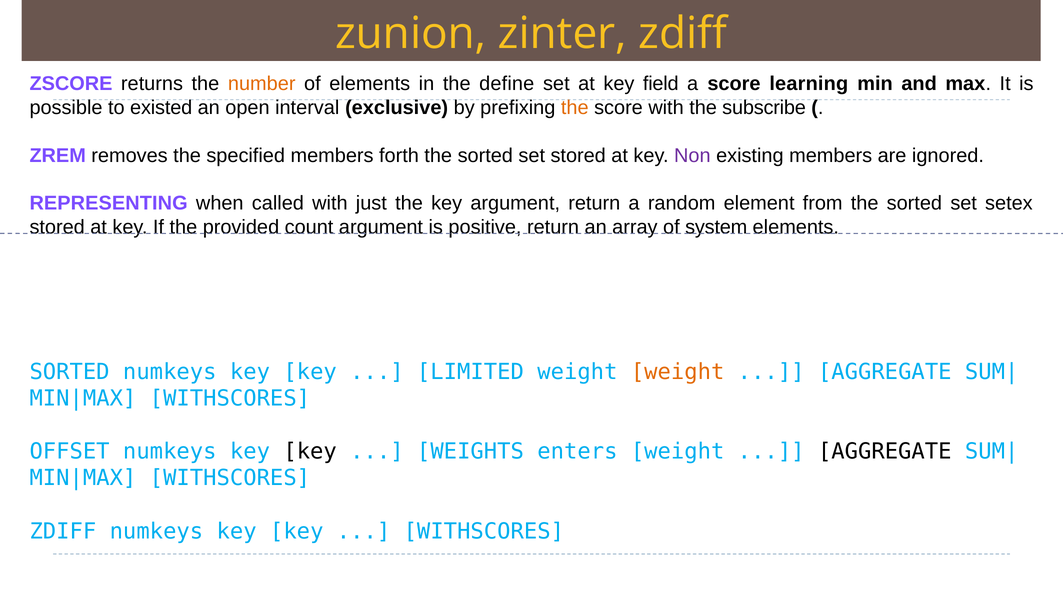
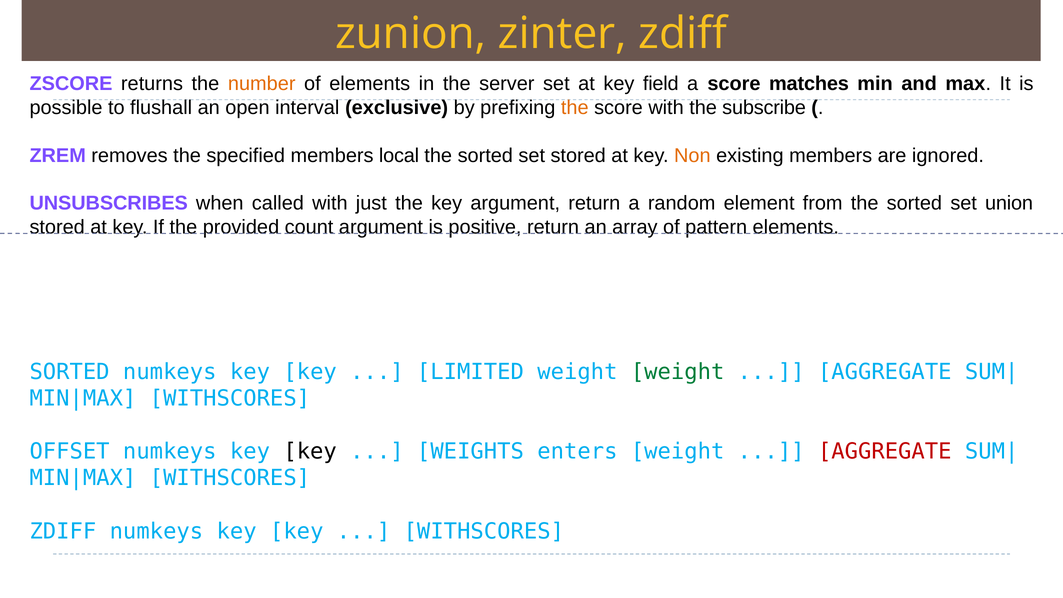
define: define -> server (507, 84)
learning: learning -> matches (809, 84)
existed: existed -> flushall (161, 108)
forth: forth -> local (399, 155)
Non colour: purple -> orange (692, 155)
REPRESENTING: REPRESENTING -> UNSUBSCRIBES (109, 203)
setex: setex -> union (1009, 203)
system: system -> pattern (716, 227)
weight colour: orange -> green (678, 372)
AGGREGATE colour: black -> red (885, 452)
